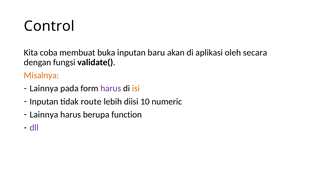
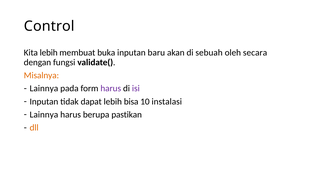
Kita coba: coba -> lebih (49, 53)
aplikasi: aplikasi -> sebuah (209, 53)
isi colour: orange -> purple (136, 89)
route: route -> dapat (91, 102)
diisi: diisi -> bisa (131, 102)
numeric: numeric -> instalasi (167, 102)
function: function -> pastikan (127, 115)
dll colour: purple -> orange (34, 128)
